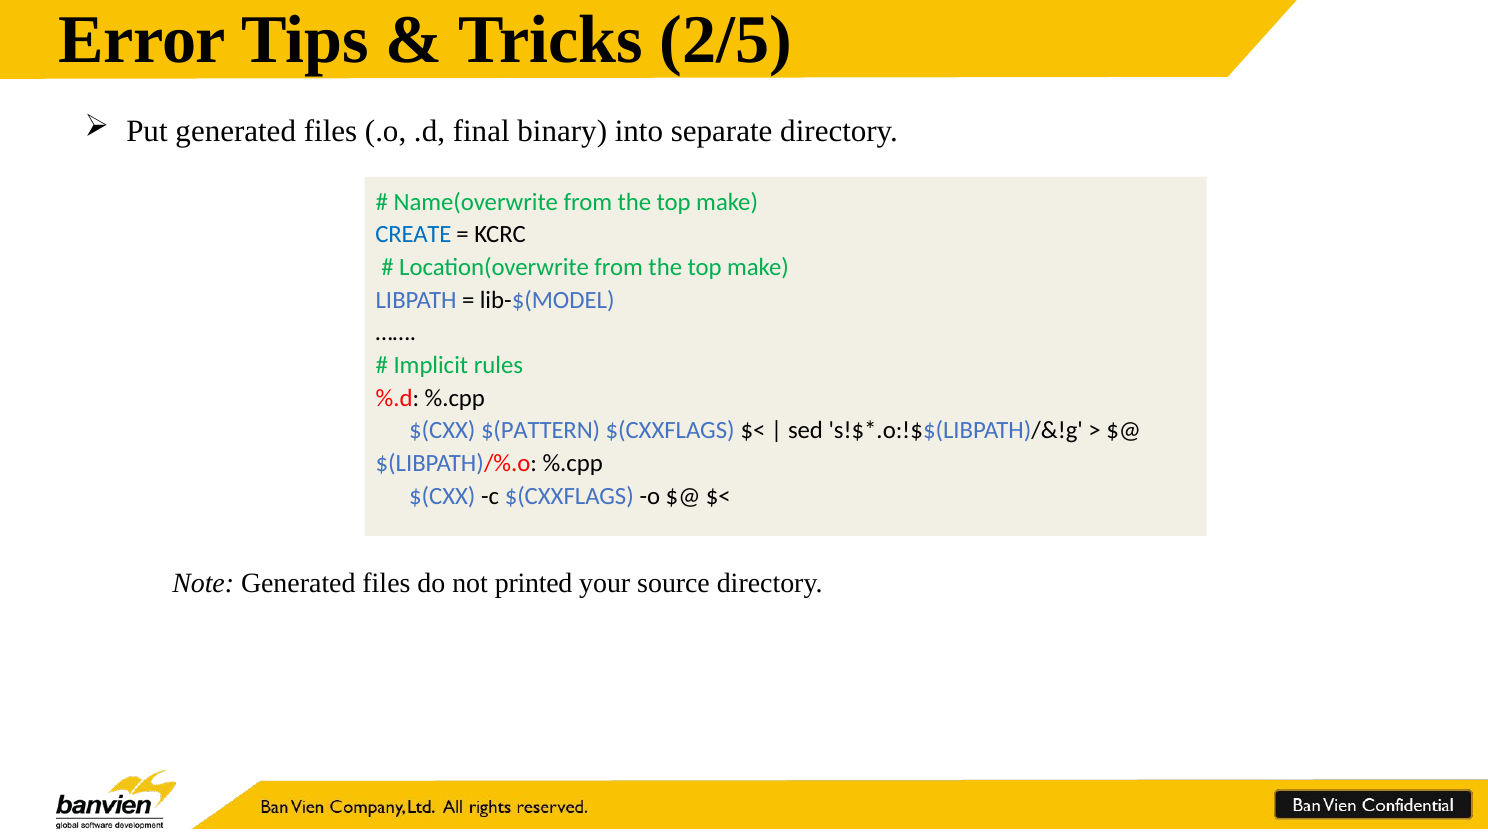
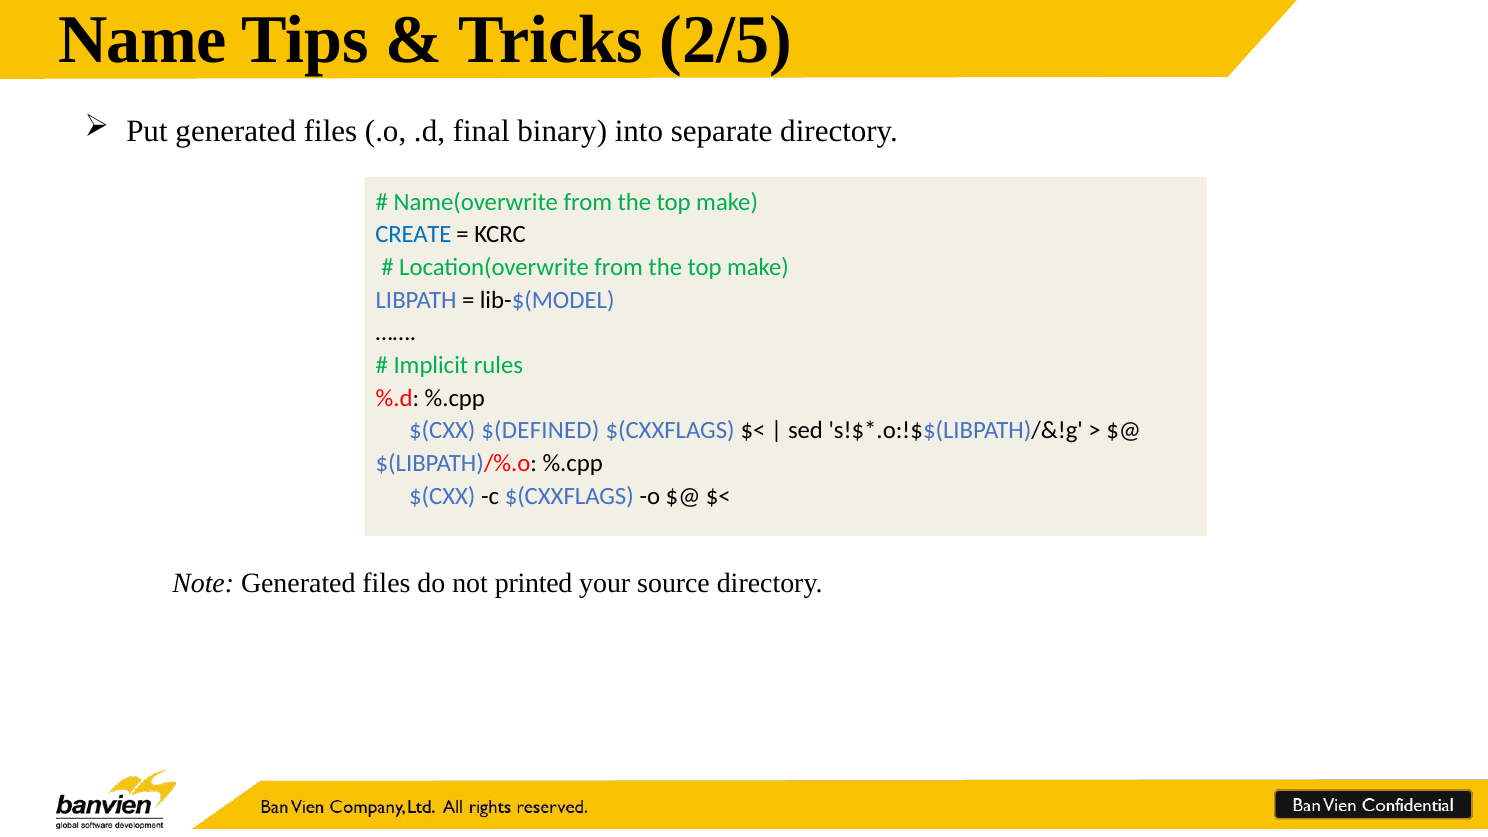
Error: Error -> Name (142, 40)
$(PATTERN: $(PATTERN -> $(DEFINED (540, 431)
